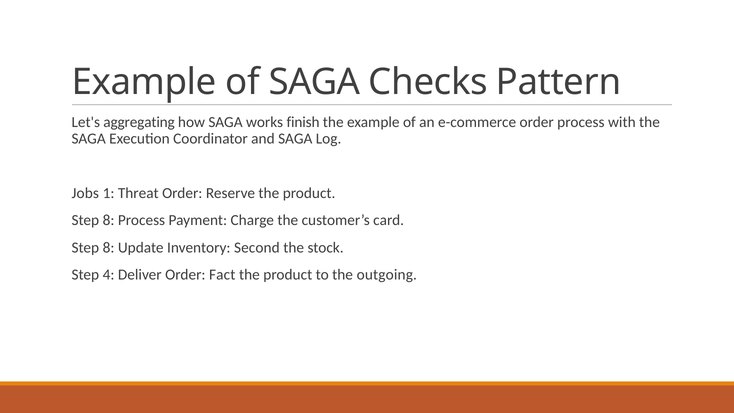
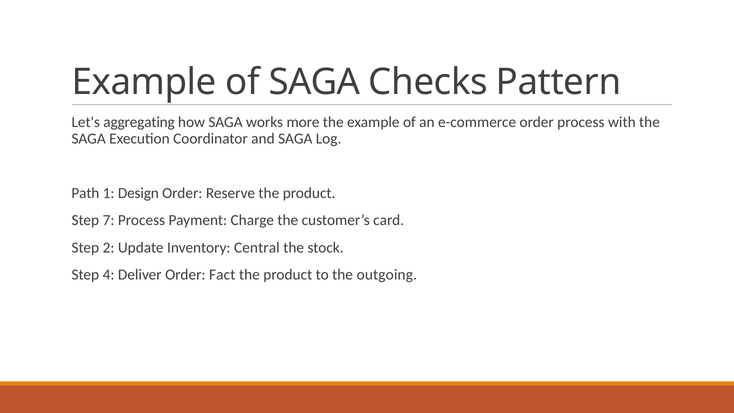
finish: finish -> more (303, 122)
Jobs: Jobs -> Path (85, 193)
Threat: Threat -> Design (138, 193)
8: 8 -> 7 (109, 220)
8: 8 -> 2 (109, 247)
Second: Second -> Central (257, 247)
